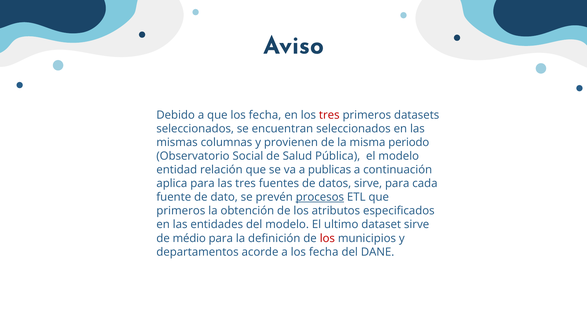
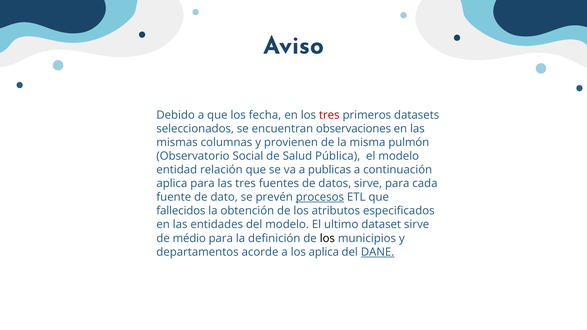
encuentran seleccionados: seleccionados -> observaciones (354, 129)
periodo: periodo -> pulmón (409, 142)
primeros: primeros -> fallecidos (181, 211)
los colour: red -> black (327, 238)
a los fecha: fecha -> aplica (324, 252)
DANE underline: none -> present (378, 252)
